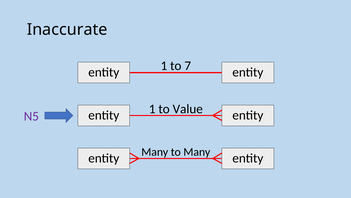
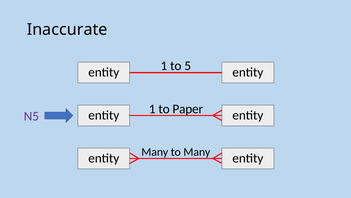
7: 7 -> 5 (188, 66)
Value: Value -> Paper (188, 109)
